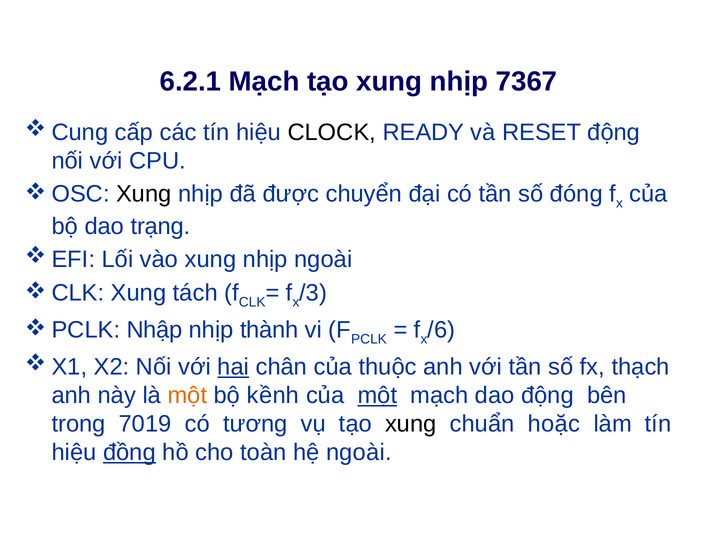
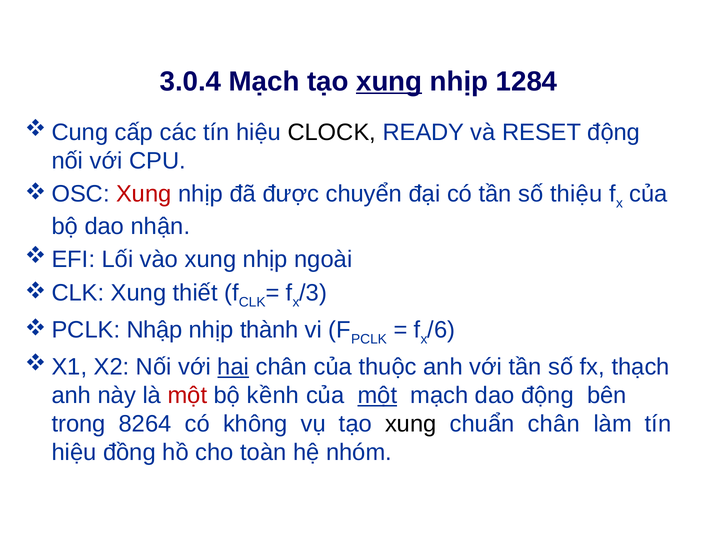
6.2.1: 6.2.1 -> 3.0.4 (190, 81)
xung underline: none -> present (389, 81)
7367: 7367 -> 1284 (527, 81)
Xung colour: black -> red (144, 194)
đóng: đóng -> thiệu (576, 194)
trạng: trạng -> nhận (160, 226)
tách: tách -> thiết (195, 293)
một colour: orange -> red (187, 396)
7019: 7019 -> 8264 (145, 424)
tương: tương -> không (255, 424)
chuẩn hoặc: hoặc -> chân (554, 424)
đồng underline: present -> none (129, 452)
hệ ngoài: ngoài -> nhóm (359, 452)
